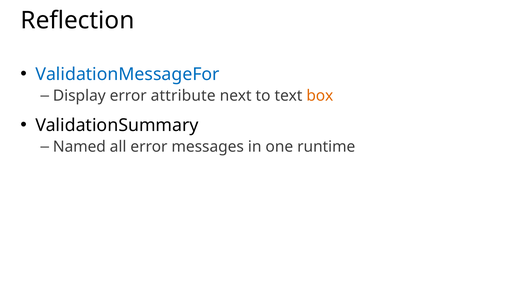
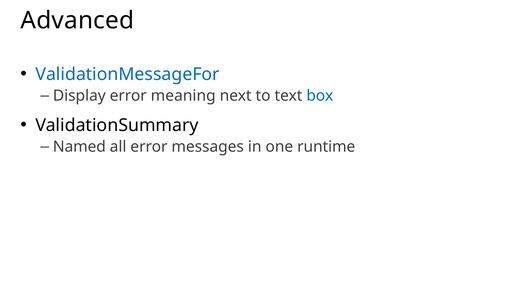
Reflection: Reflection -> Advanced (77, 21)
attribute: attribute -> meaning (183, 96)
box colour: orange -> blue (320, 96)
